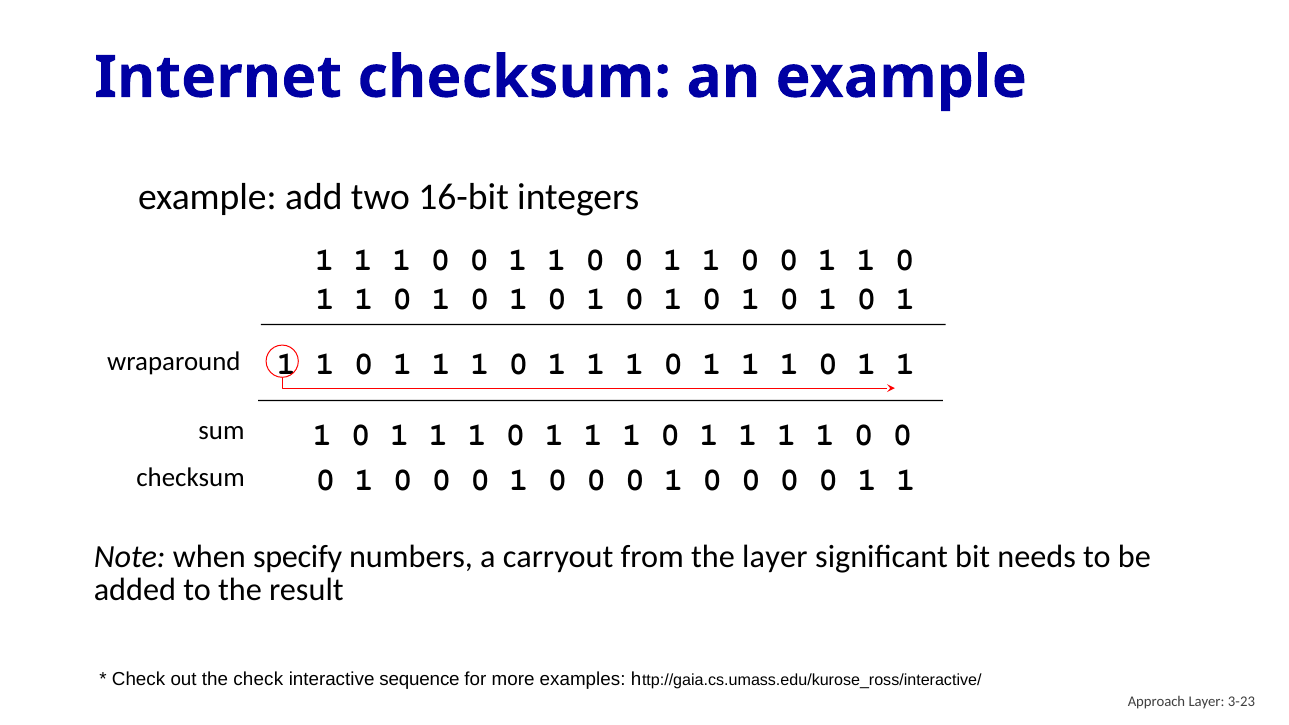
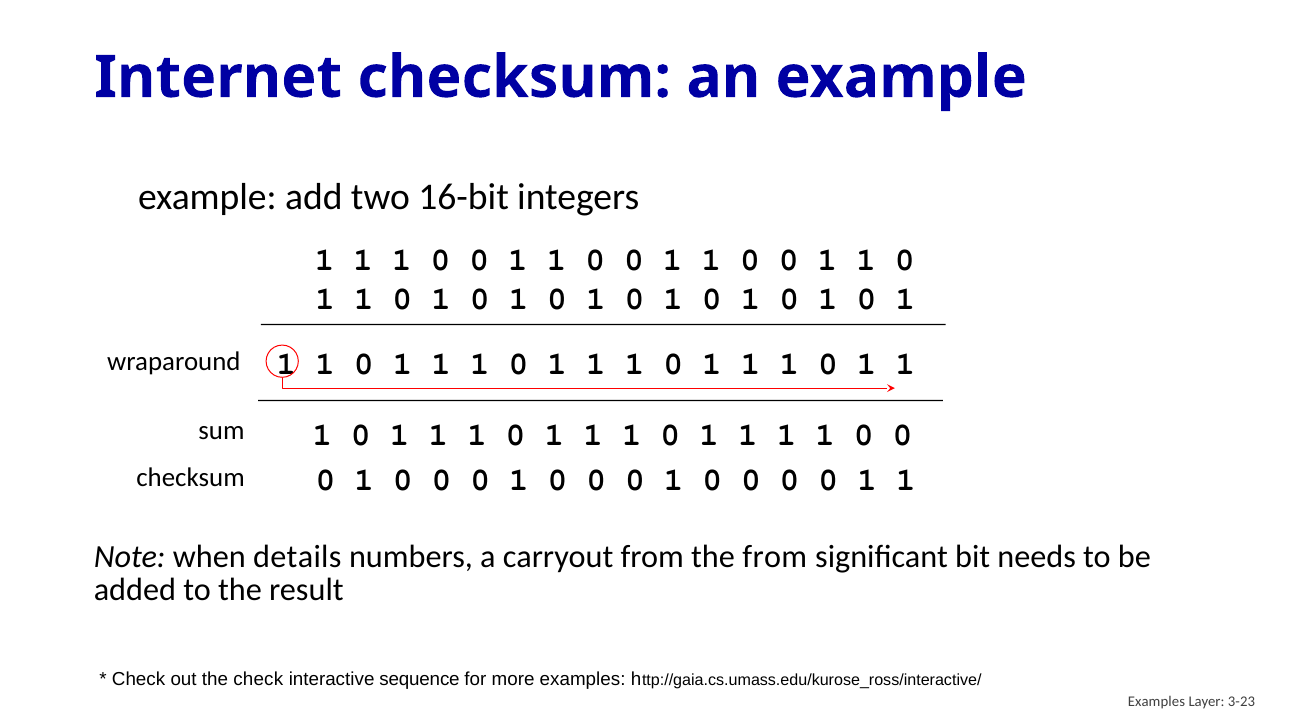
specify: specify -> details (297, 557)
the layer: layer -> from (775, 557)
Approach: Approach -> Examples (1156, 701)
